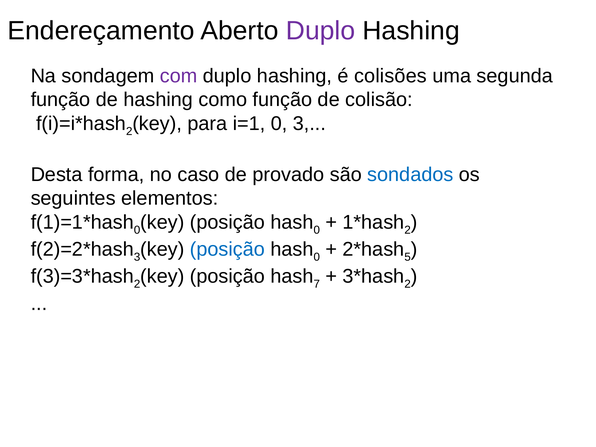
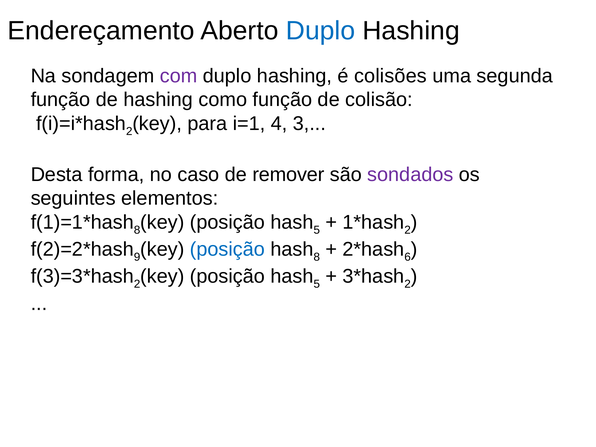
Duplo colour: purple -> blue (321, 31)
i=1 0: 0 -> 4 (279, 124)
provado: provado -> remover (288, 174)
sondados colour: blue -> purple (410, 174)
0: 0 -> 8 (137, 230)
0: 0 -> 5 (317, 230)
3: 3 -> 9 (137, 257)
0: 0 -> 8 (317, 257)
5: 5 -> 6 (408, 257)
7: 7 -> 5 (317, 284)
